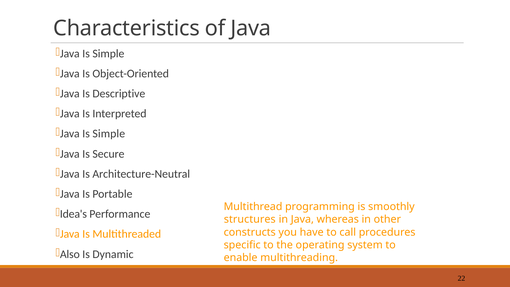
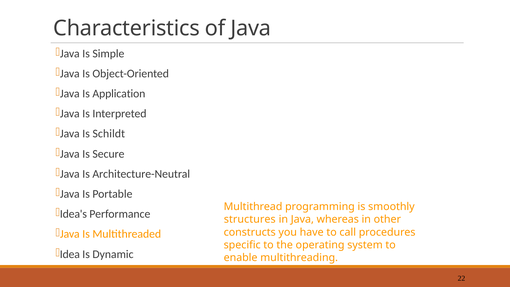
Descriptive: Descriptive -> Application (119, 94)
Simple: Simple -> Schildt (109, 134)
Also: Also -> Idea (70, 254)
